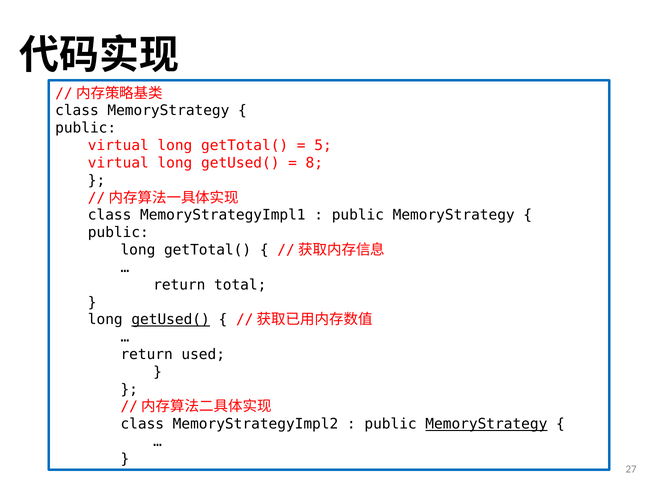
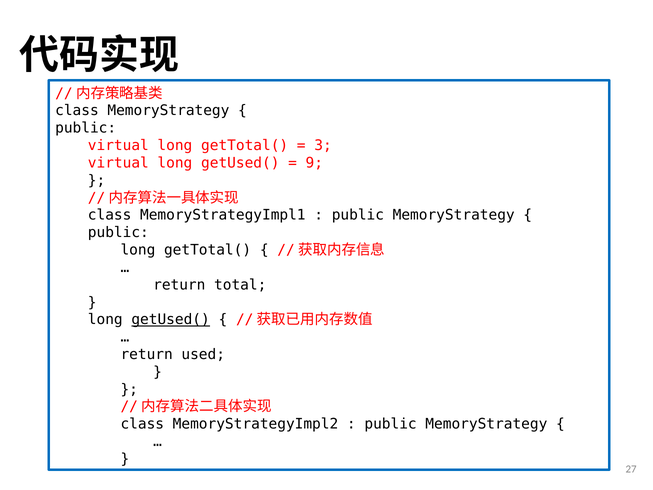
5: 5 -> 3 (323, 145)
8: 8 -> 9 (314, 163)
MemoryStrategy underline: present -> none (486, 424)
